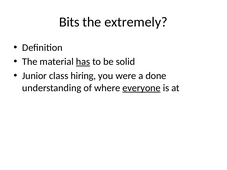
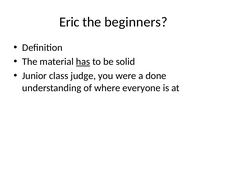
Bits: Bits -> Eric (69, 22)
extremely: extremely -> beginners (136, 22)
hiring: hiring -> judge (83, 76)
everyone underline: present -> none (142, 88)
